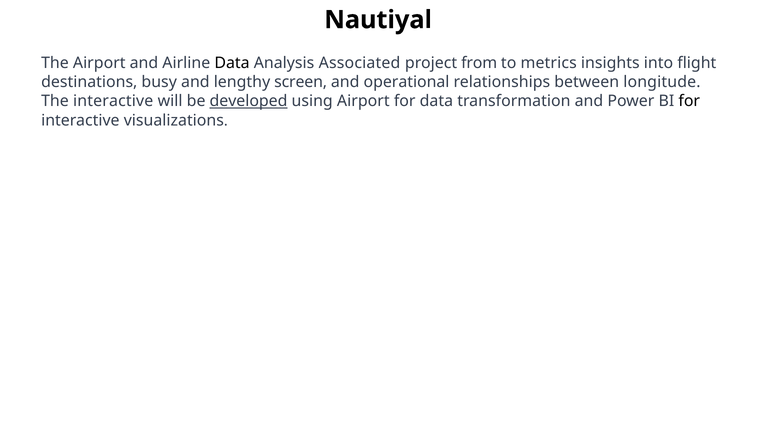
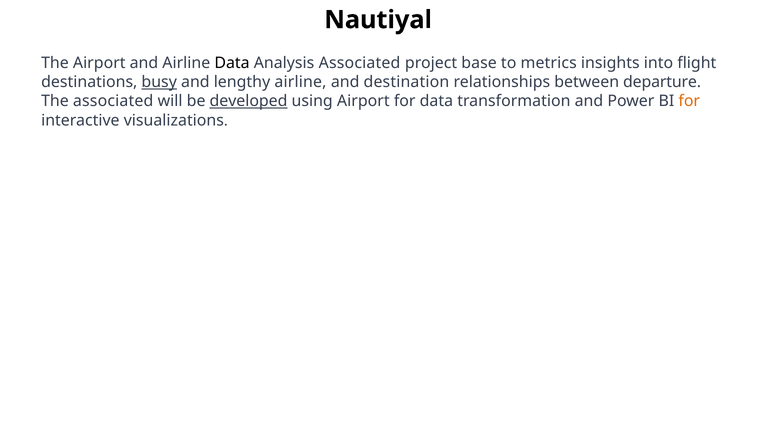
from: from -> base (479, 63)
busy underline: none -> present (159, 82)
lengthy screen: screen -> airline (300, 82)
operational: operational -> destination (406, 82)
longitude: longitude -> departure (662, 82)
The interactive: interactive -> associated (113, 101)
for colour: black -> orange (689, 101)
